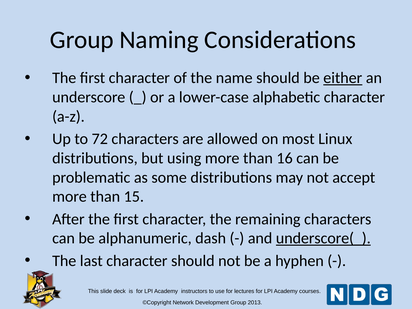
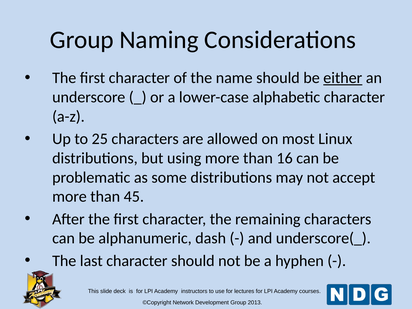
72: 72 -> 25 (100, 139)
15: 15 -> 45 (134, 197)
underscore(_ underline: present -> none (323, 238)
